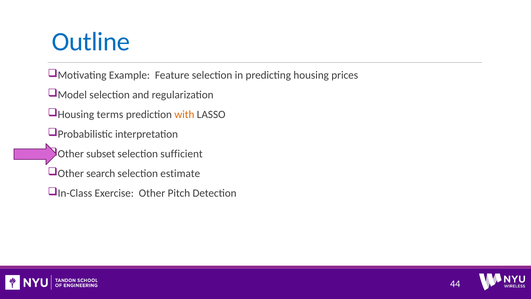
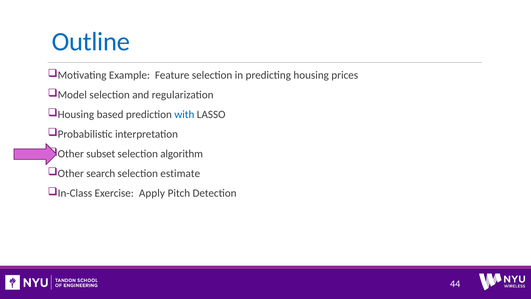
terms: terms -> based (110, 114)
with colour: orange -> blue (184, 114)
sufficient: sufficient -> algorithm (182, 154)
Exercise Other: Other -> Apply (152, 193)
